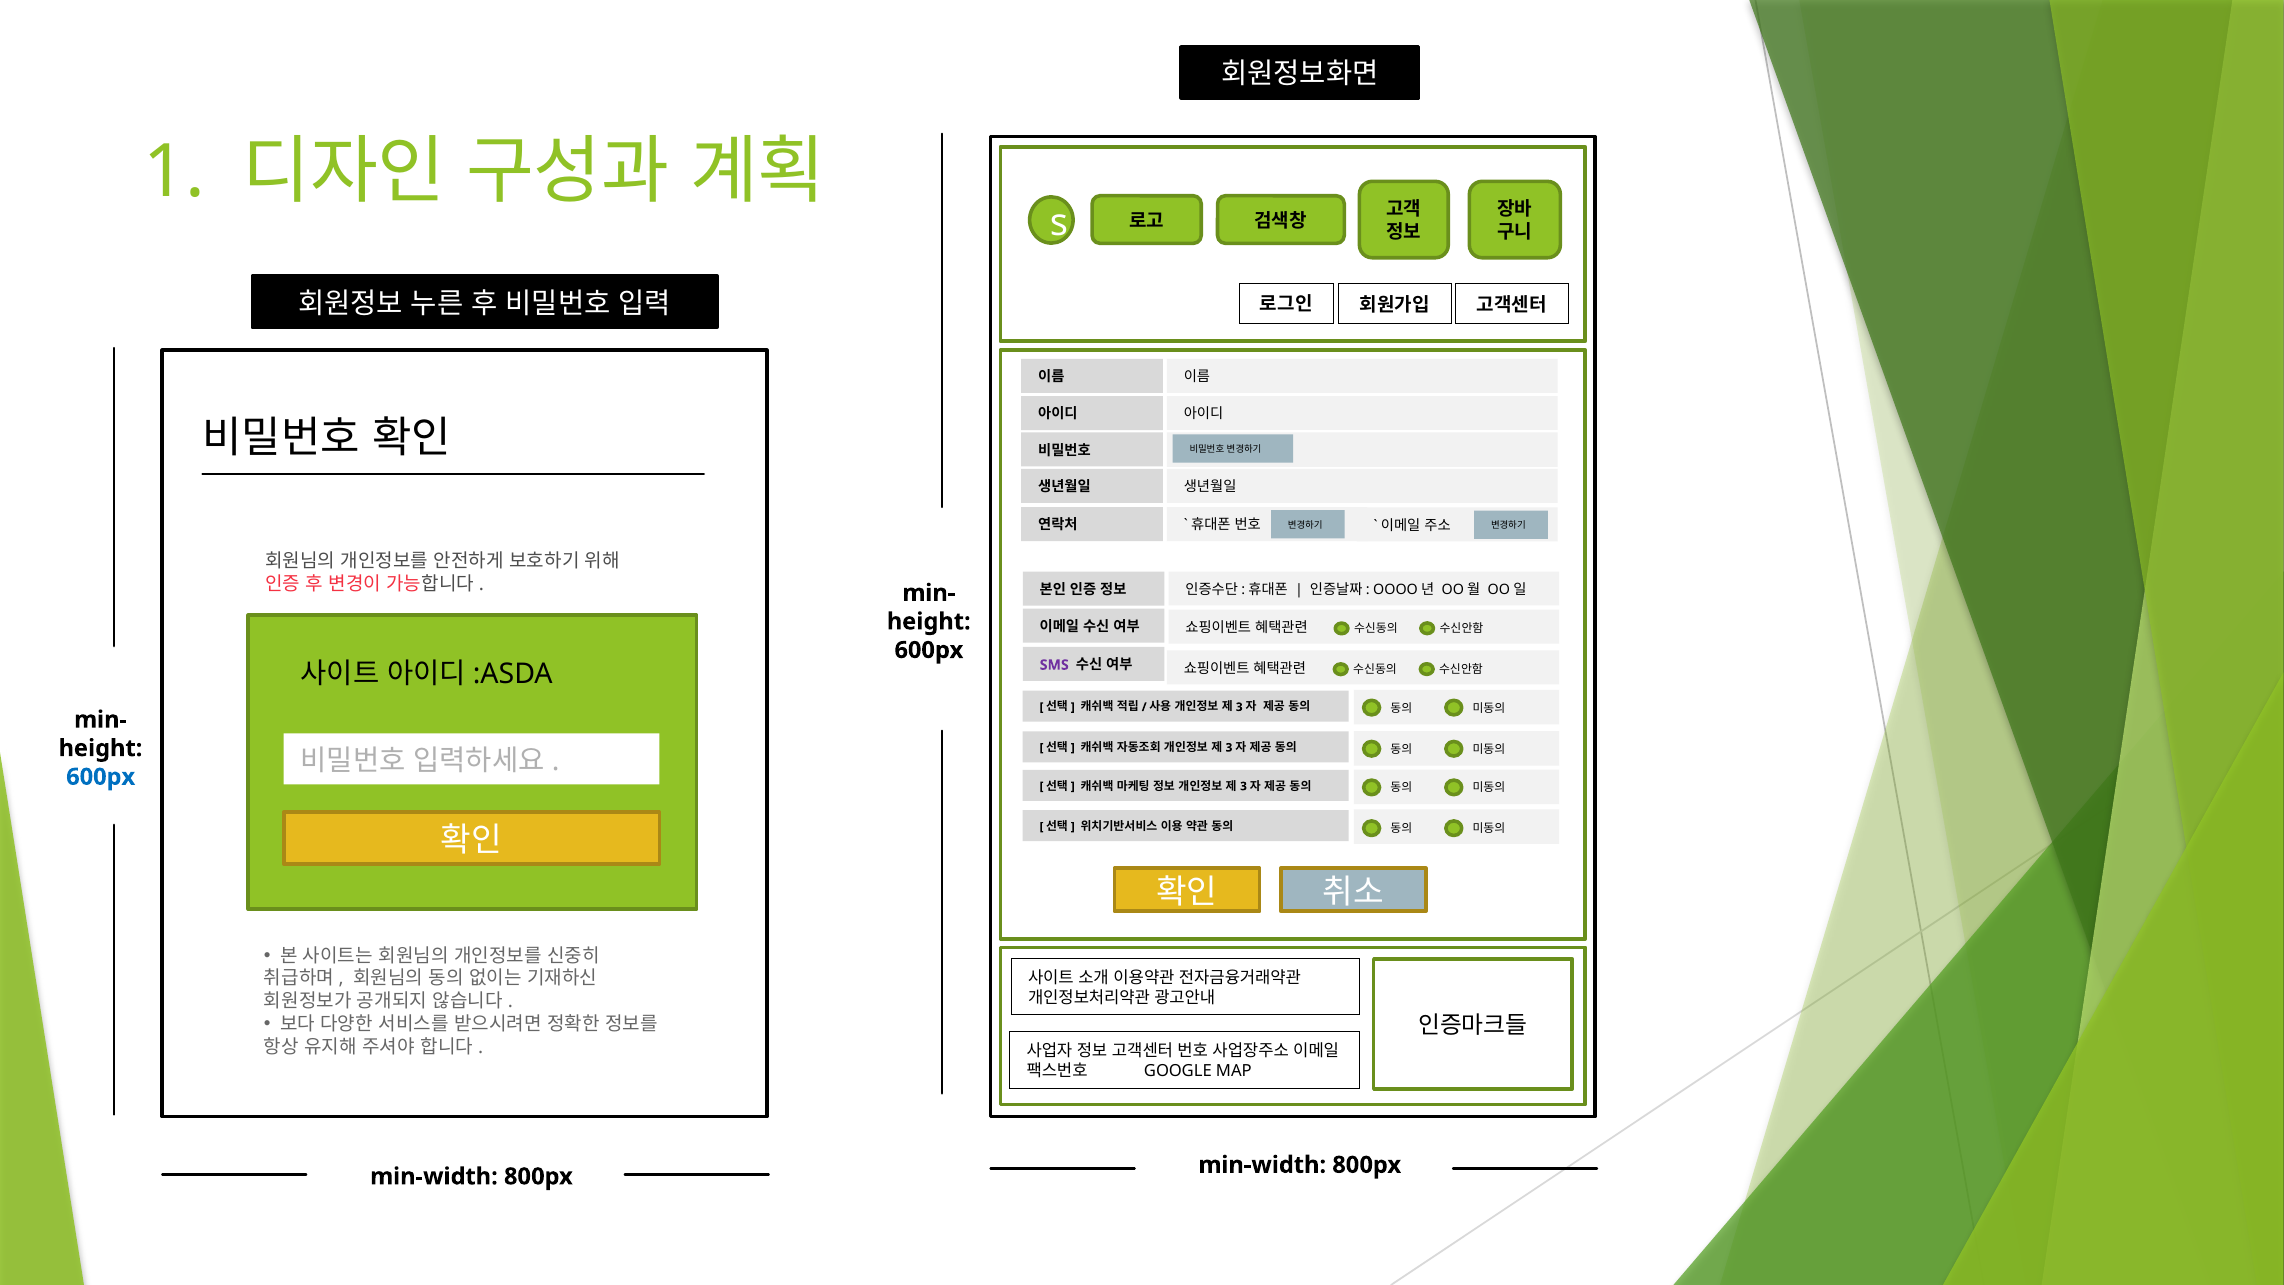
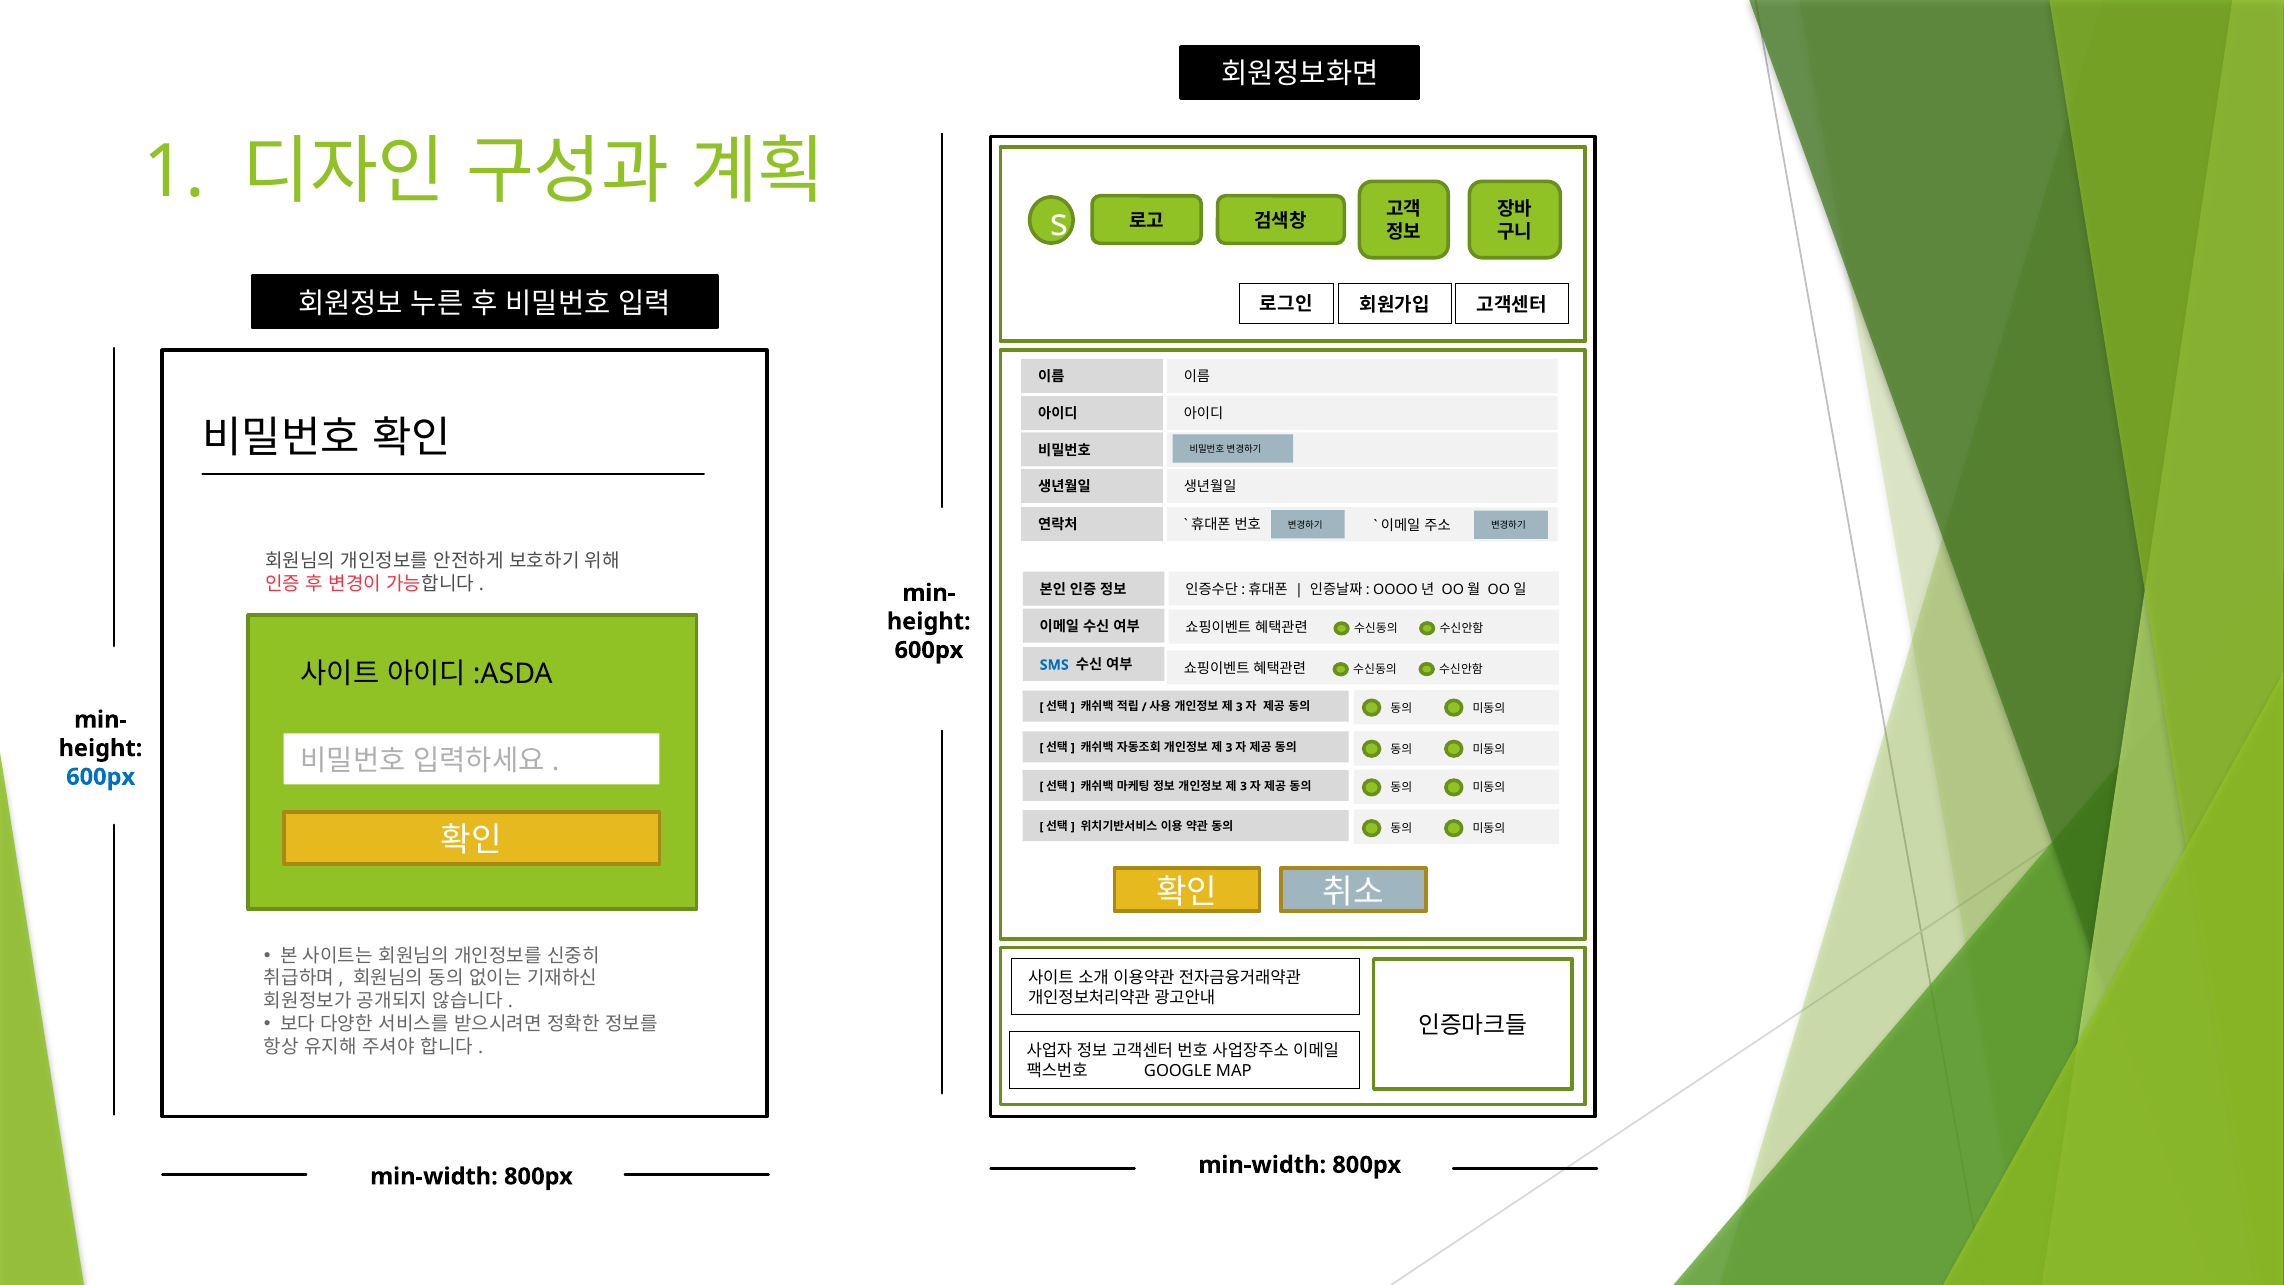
SMS colour: purple -> blue (1054, 665)
